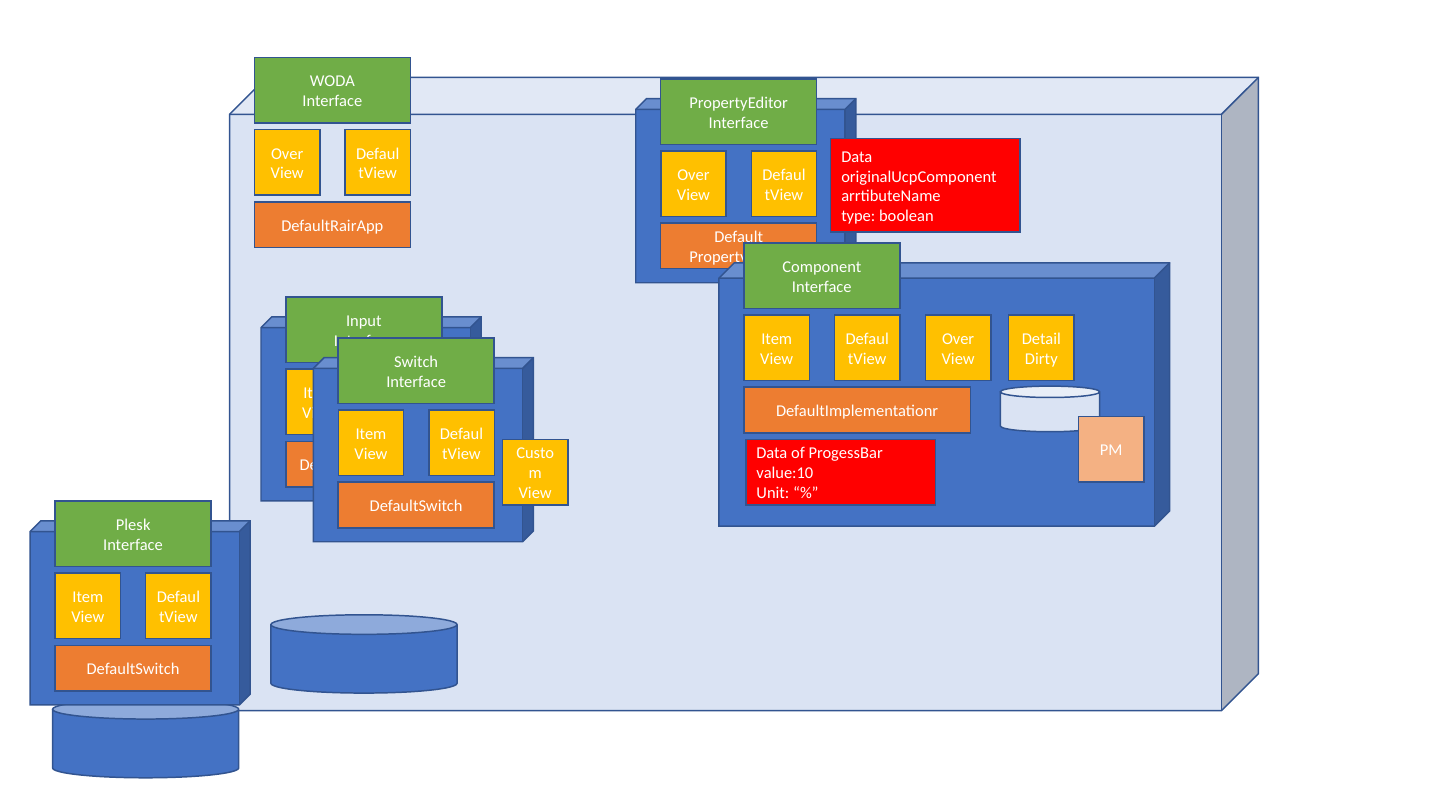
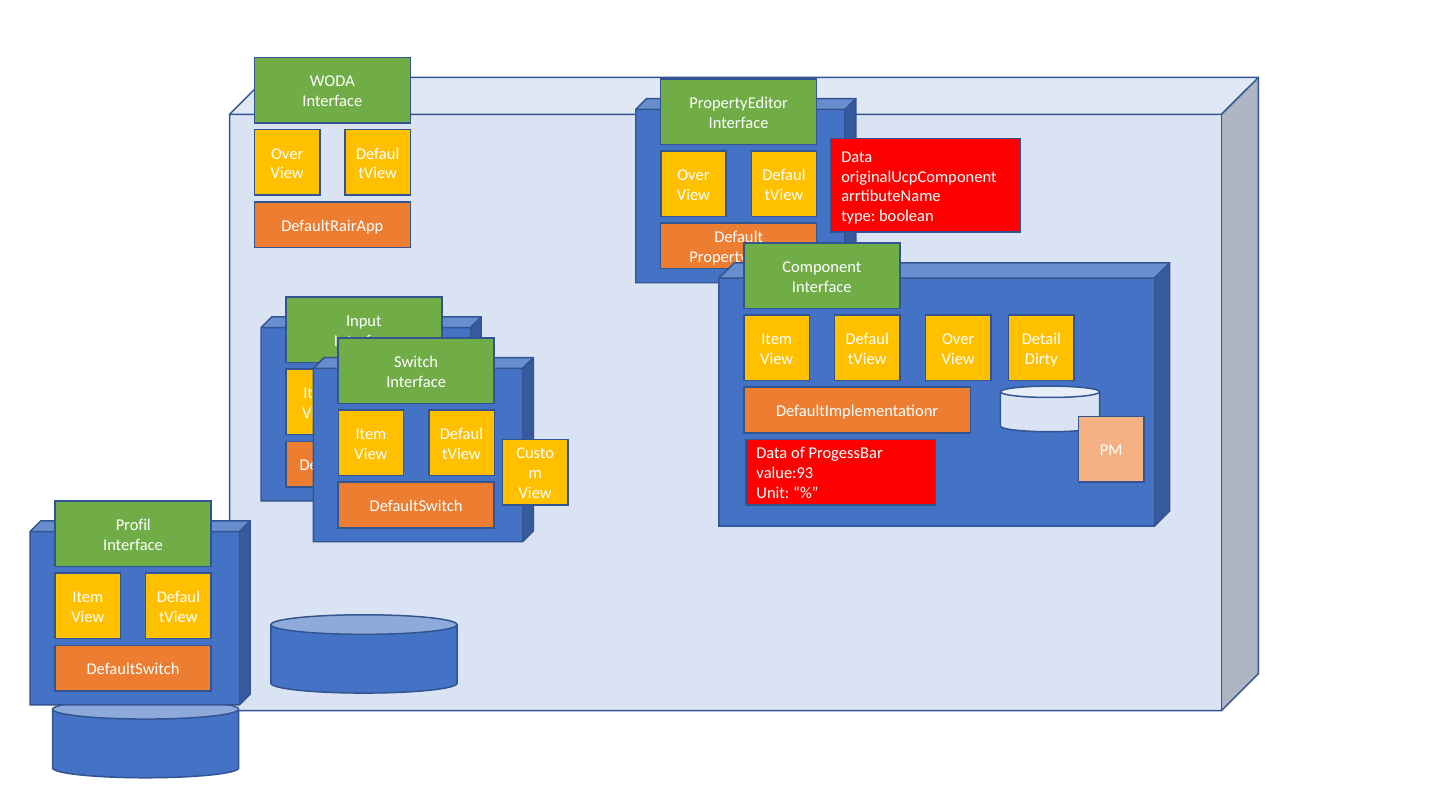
value:10: value:10 -> value:93 (785, 473)
Plesk: Plesk -> Profil (133, 525)
